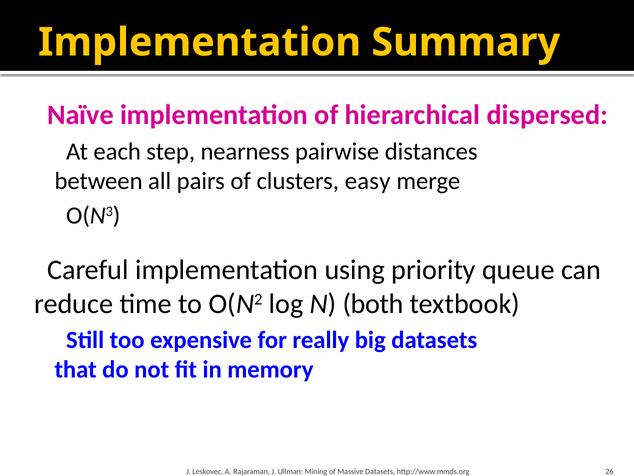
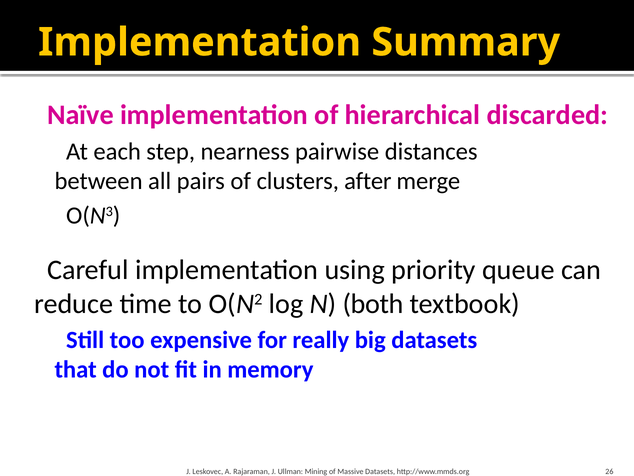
dispersed: dispersed -> discarded (547, 115)
easy: easy -> after (368, 181)
